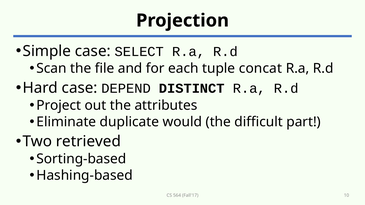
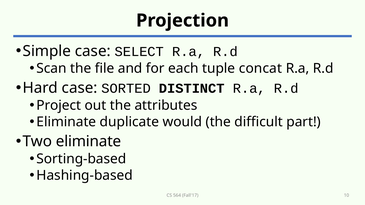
DEPEND: DEPEND -> SORTED (126, 88)
Two retrieved: retrieved -> eliminate (89, 142)
